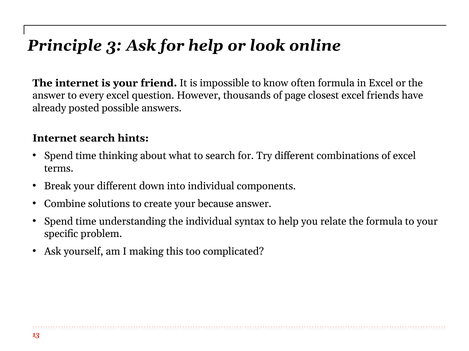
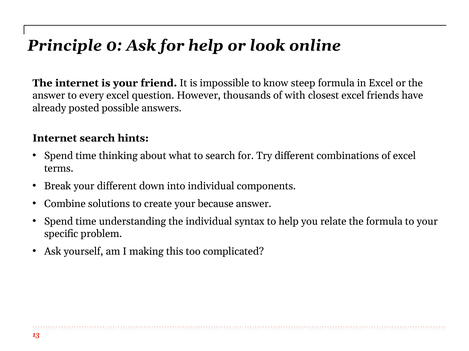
3: 3 -> 0 (114, 46)
often: often -> steep (303, 83)
page: page -> with (295, 96)
